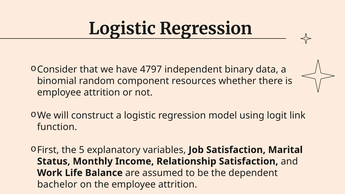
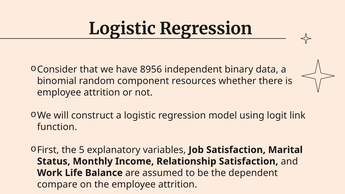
4797: 4797 -> 8956 (151, 69)
bachelor: bachelor -> compare (57, 184)
